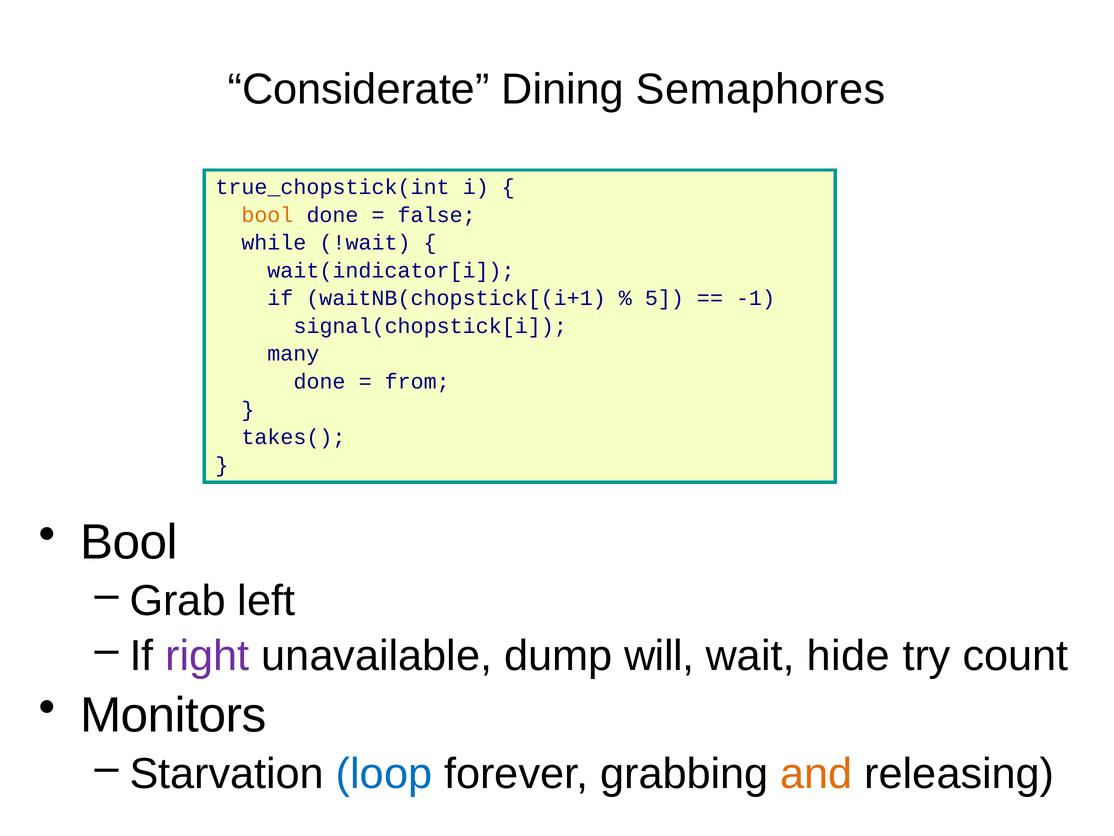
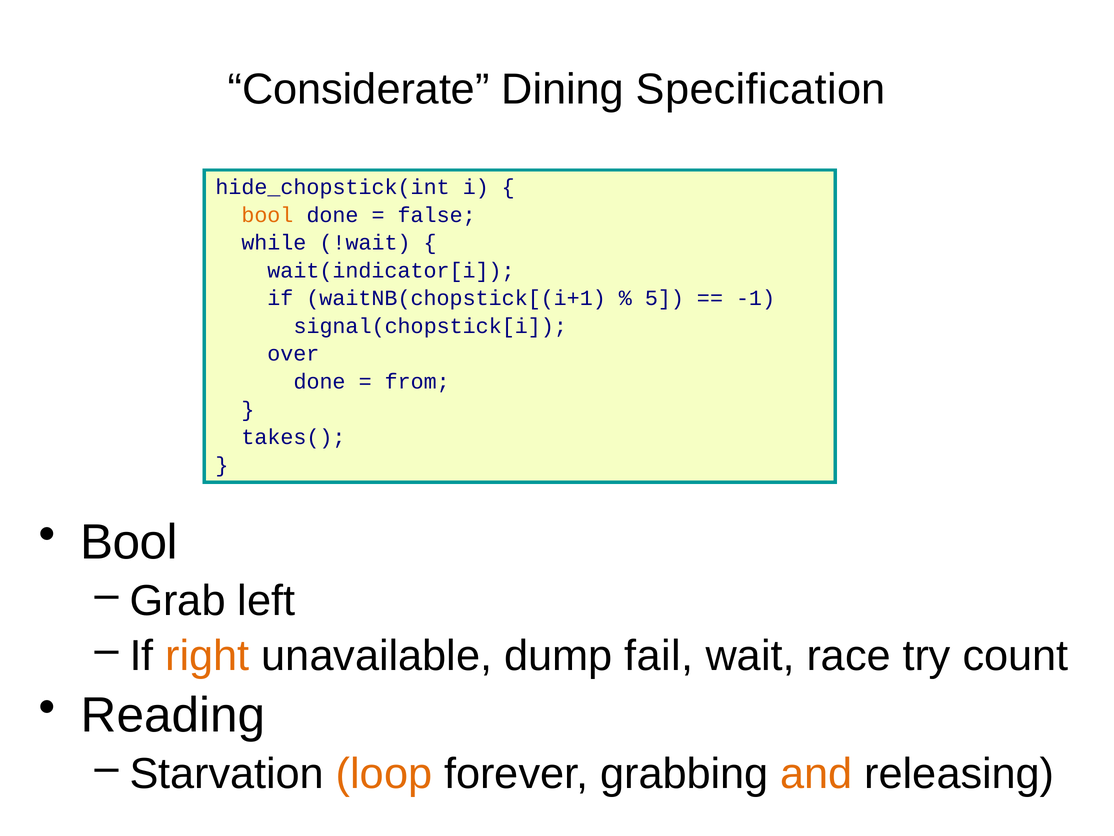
Semaphores: Semaphores -> Specification (761, 89)
true_chopstick(int: true_chopstick(int -> hide_chopstick(int (333, 187)
many: many -> over (293, 354)
right colour: purple -> orange (207, 655)
will: will -> fail (659, 655)
hide: hide -> race (849, 655)
Monitors: Monitors -> Reading (173, 715)
loop colour: blue -> orange (384, 773)
